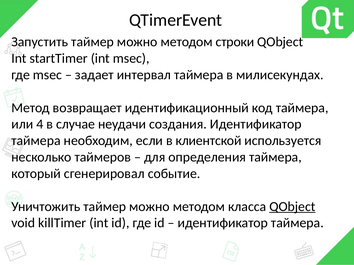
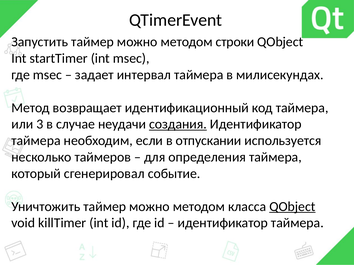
4: 4 -> 3 (40, 124)
создания underline: none -> present (178, 124)
клиентской: клиентской -> отпускании (209, 141)
